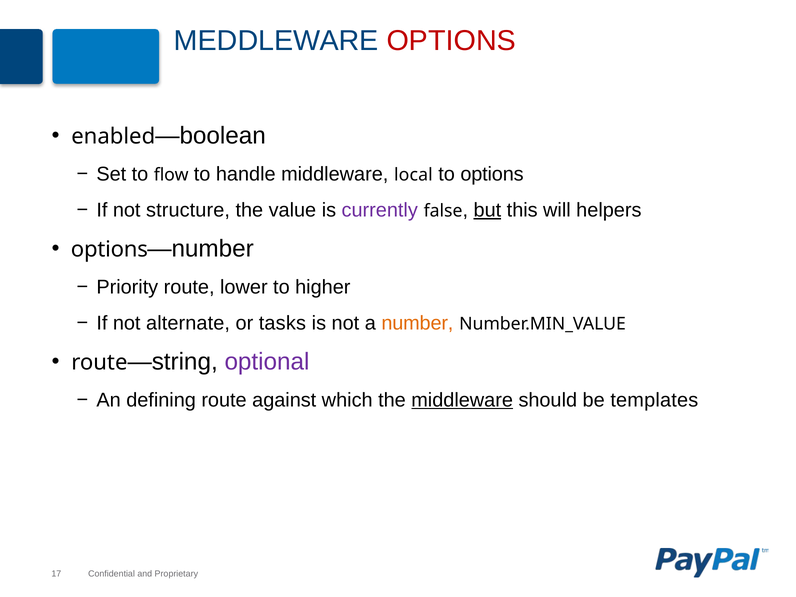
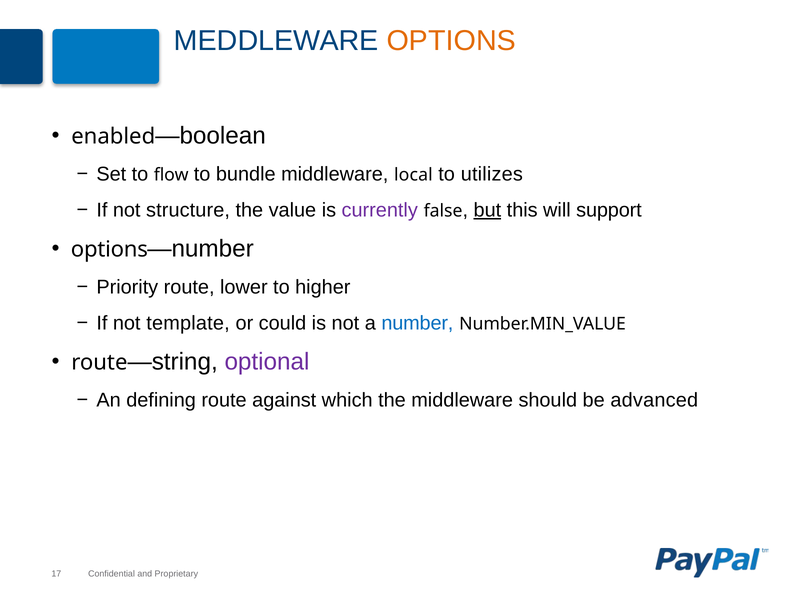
OPTIONS colour: red -> orange (451, 41)
handle: handle -> bundle (246, 174)
to options: options -> utilizes (492, 174)
helpers: helpers -> support (609, 210)
alternate: alternate -> template (188, 323)
tasks: tasks -> could (282, 323)
number colour: orange -> blue (417, 323)
middleware underline: present -> none (462, 400)
templates: templates -> advanced (654, 400)
